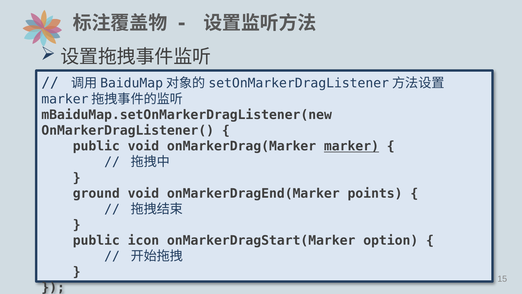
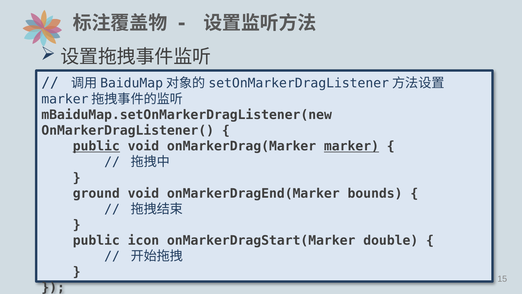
public underline: none -> present (96, 146)
points: points -> bounds (375, 193)
option: option -> double (391, 240)
